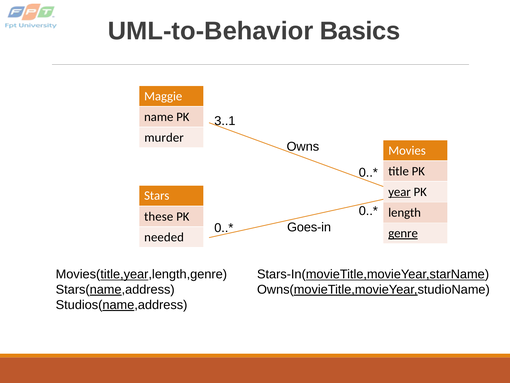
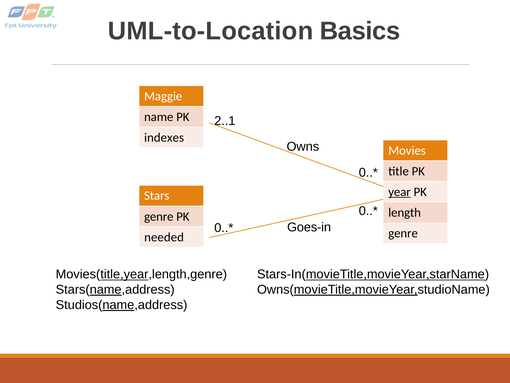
UML-to-Behavior: UML-to-Behavior -> UML-to-Location (211, 31)
3..1: 3..1 -> 2..1 (225, 121)
murder: murder -> indexes (164, 137)
these: these -> genre (159, 216)
genre underline: present -> none (403, 233)
